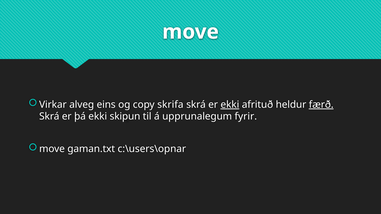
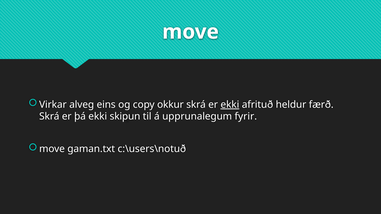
skrifa: skrifa -> okkur (170, 105)
færð underline: present -> none (321, 105)
c:\users\opnar: c:\users\opnar -> c:\users\notuð (152, 149)
